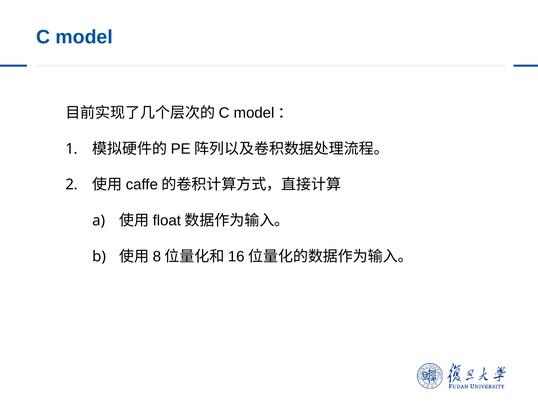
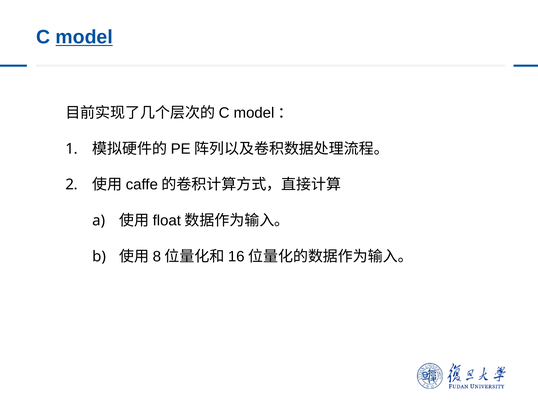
model underline: none -> present (84, 37)
